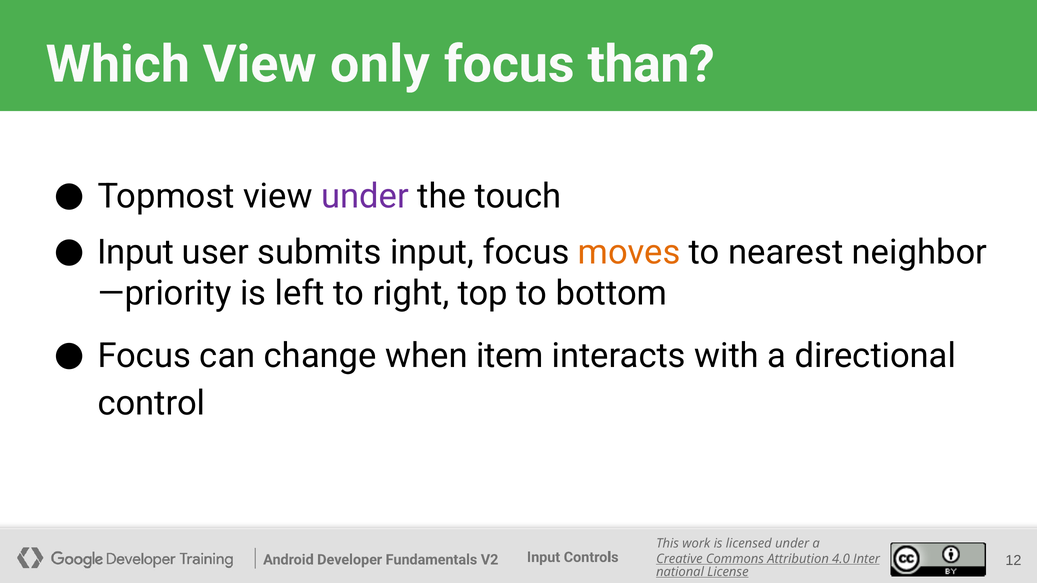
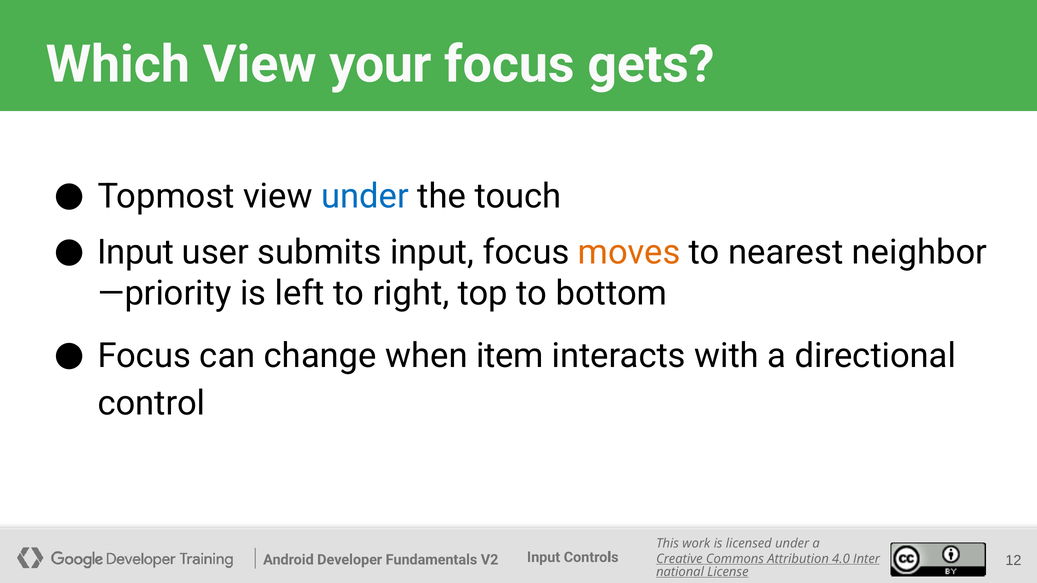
only: only -> your (380, 65)
than: than -> gets (651, 65)
under colour: purple -> blue (365, 196)
